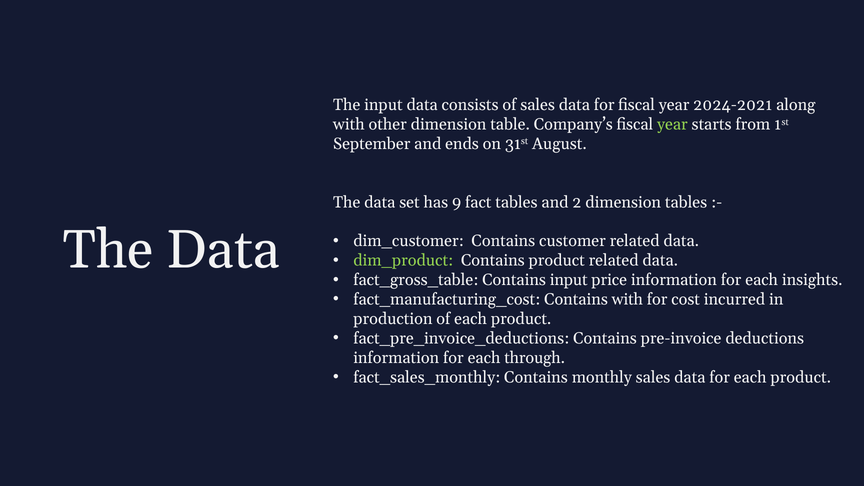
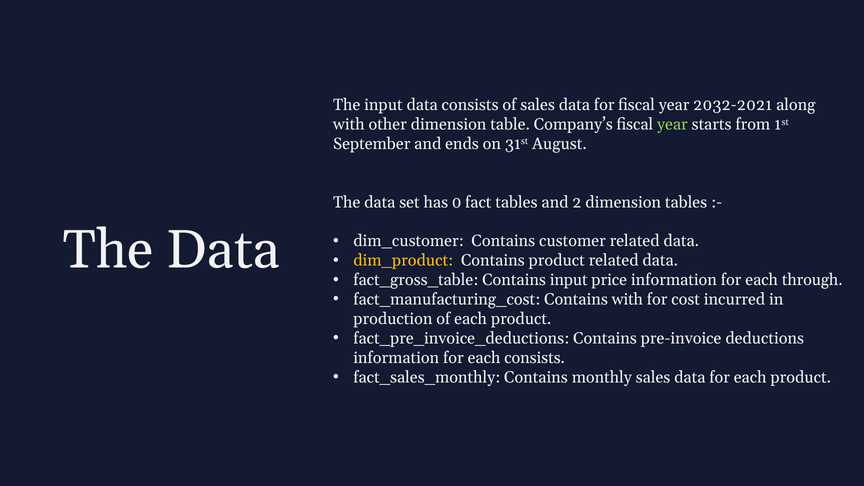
2024-2021: 2024-2021 -> 2032-2021 (733, 105)
9: 9 -> 0 (457, 202)
dim_product colour: light green -> yellow (403, 261)
insights: insights -> through (812, 280)
each through: through -> consists (535, 358)
